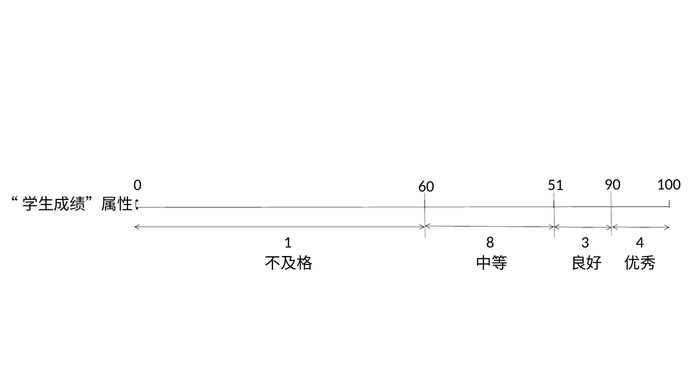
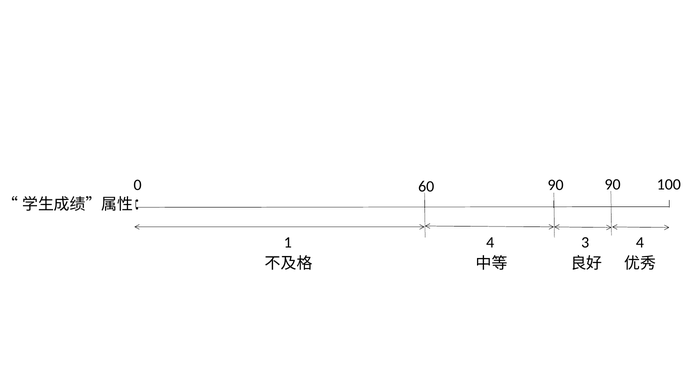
60 51: 51 -> 90 (556, 185)
1 8: 8 -> 4 (490, 242)
